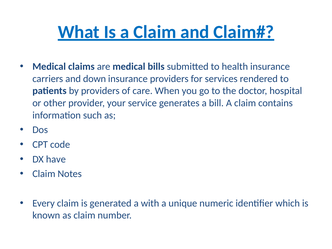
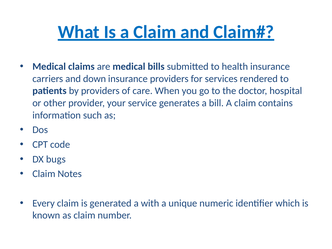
have: have -> bugs (56, 159)
